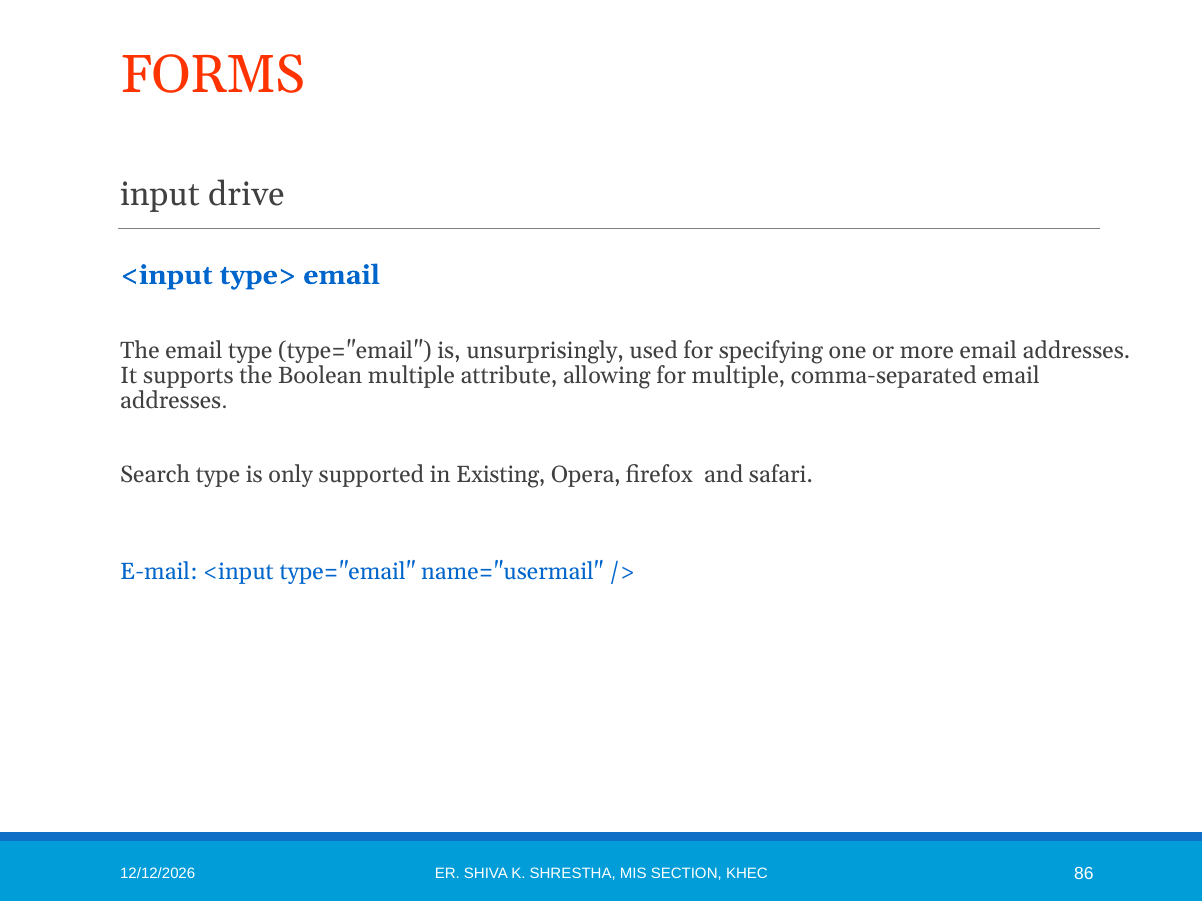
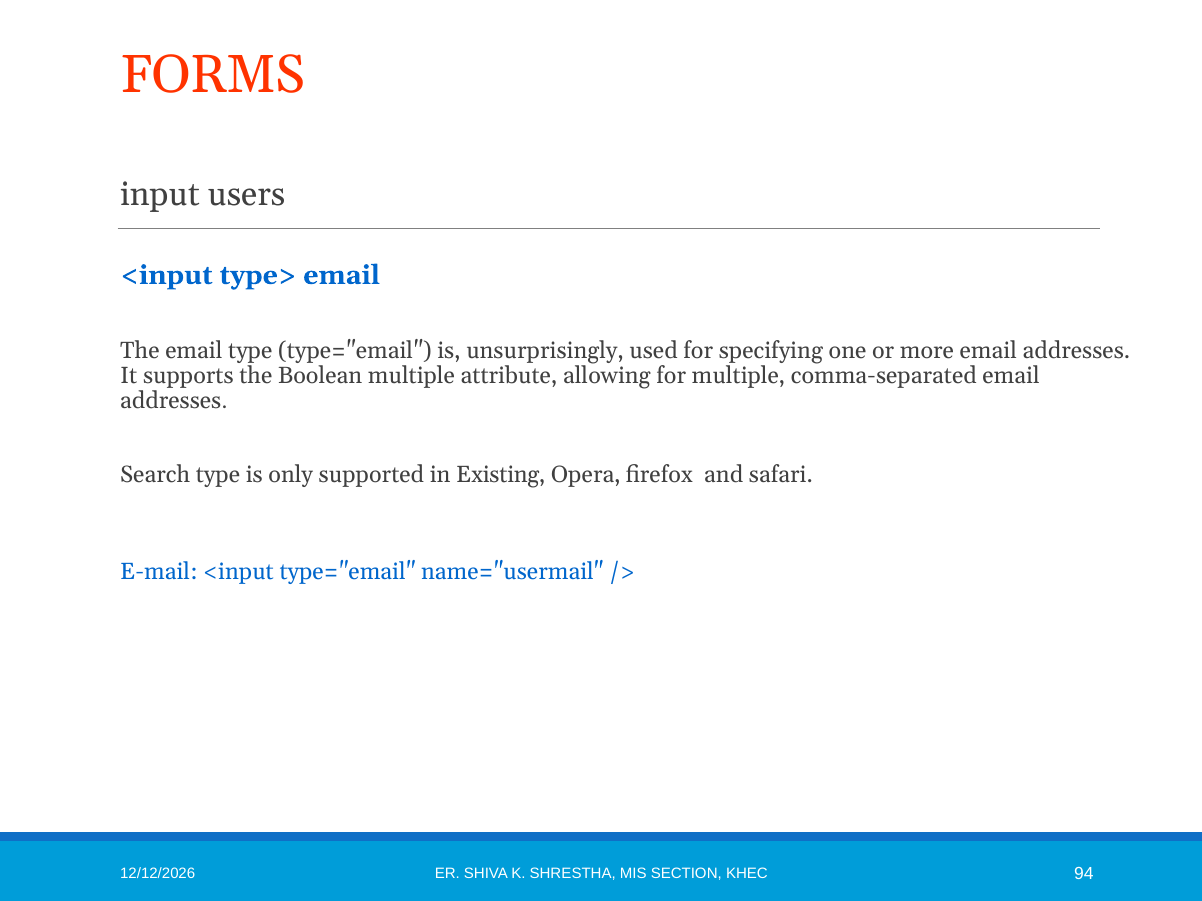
drive: drive -> users (246, 194)
86: 86 -> 94 (1084, 874)
